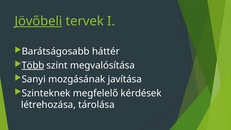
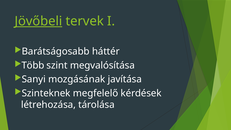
Több underline: present -> none (33, 65)
